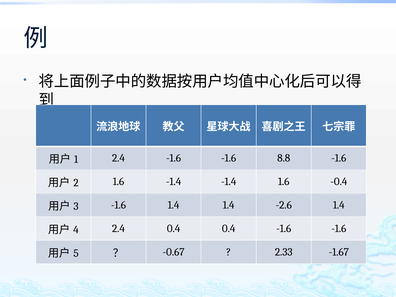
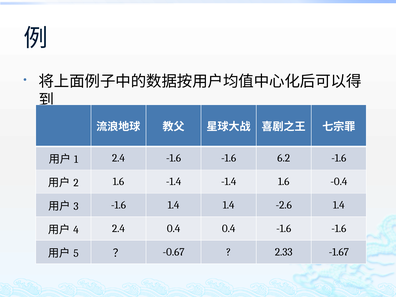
8.8: 8.8 -> 6.2 (284, 158)
